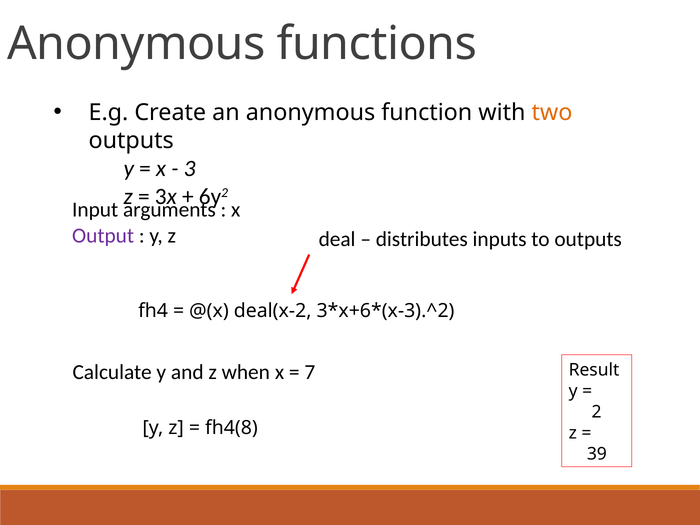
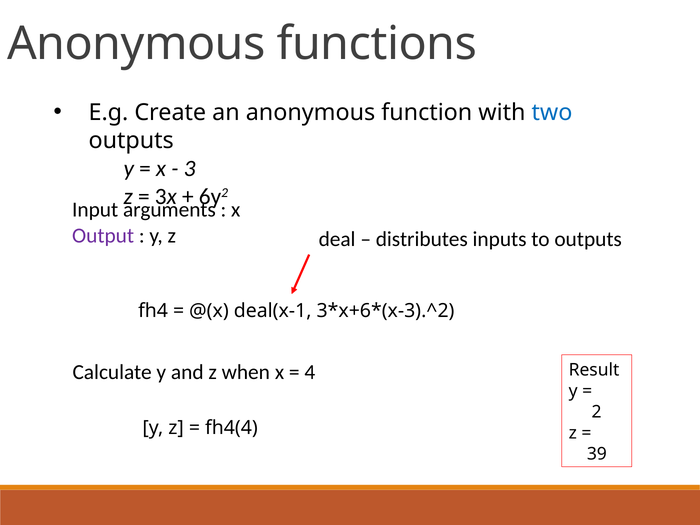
two colour: orange -> blue (552, 112)
deal(x-2: deal(x-2 -> deal(x-1 (273, 311)
7: 7 -> 4 (310, 372)
fh4(8: fh4(8 -> fh4(4 (231, 428)
